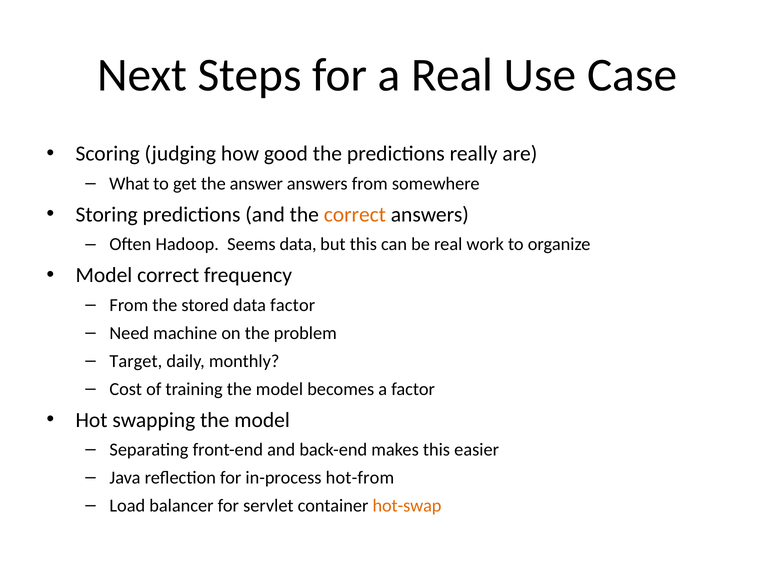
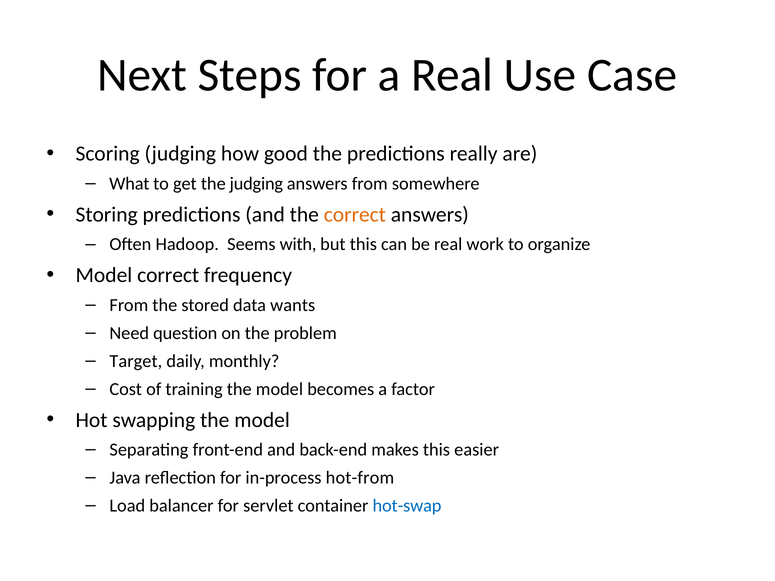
the answer: answer -> judging (256, 184)
Seems data: data -> with (298, 244)
data factor: factor -> wants (293, 305)
machine: machine -> question (185, 333)
hot-swap colour: orange -> blue (407, 506)
